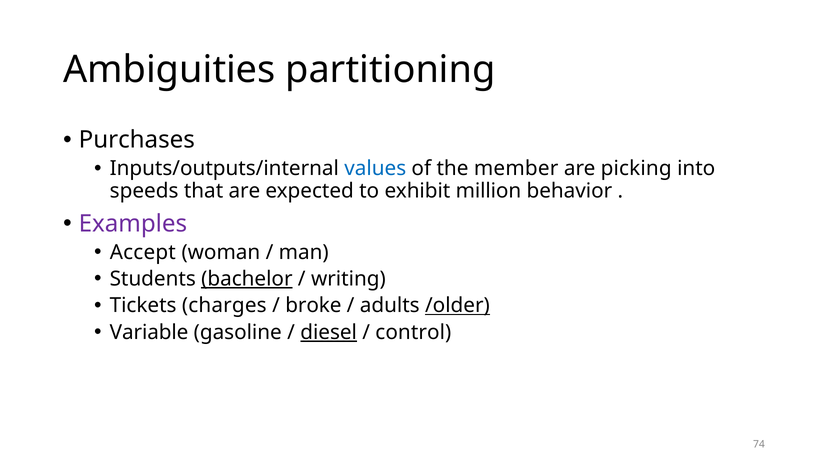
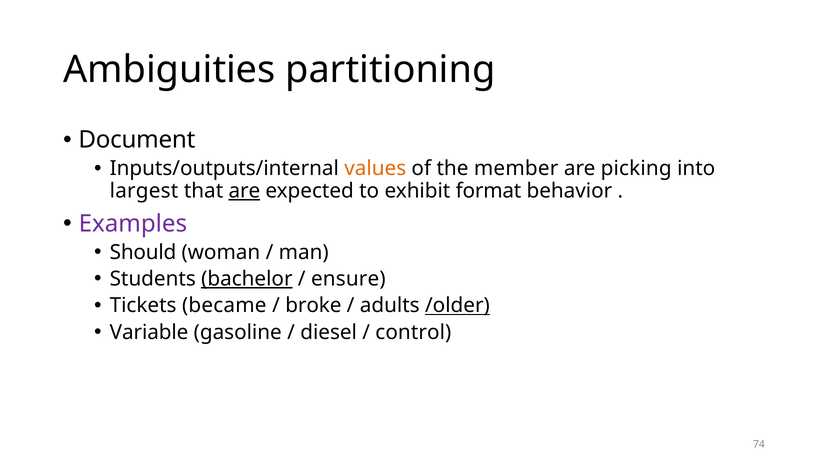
Purchases: Purchases -> Document (137, 140)
values colour: blue -> orange (375, 168)
speeds: speeds -> largest (144, 191)
are underline: none -> present (244, 191)
million: million -> format (489, 191)
Accept: Accept -> Should (143, 252)
writing: writing -> ensure (348, 279)
charges: charges -> became (224, 305)
diesel underline: present -> none (329, 332)
